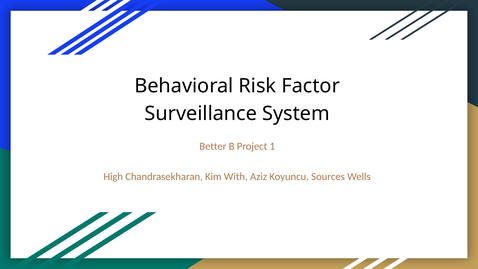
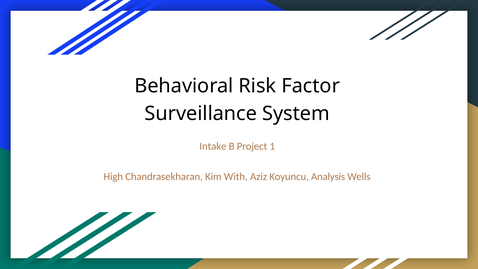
Better: Better -> Intake (213, 146)
Sources: Sources -> Analysis (328, 177)
